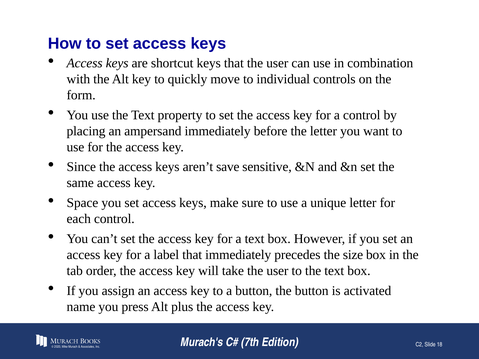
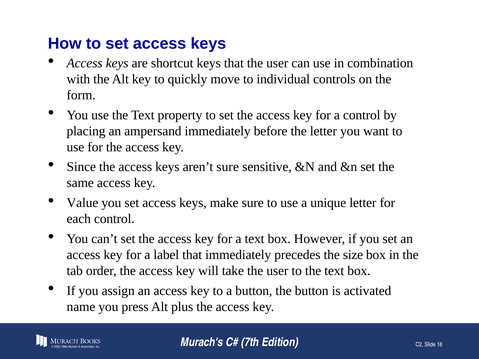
aren’t save: save -> sure (228, 167)
Space: Space -> Value (82, 203)
